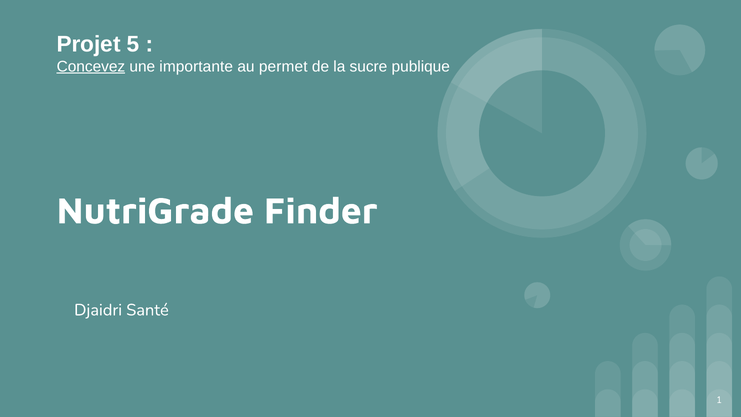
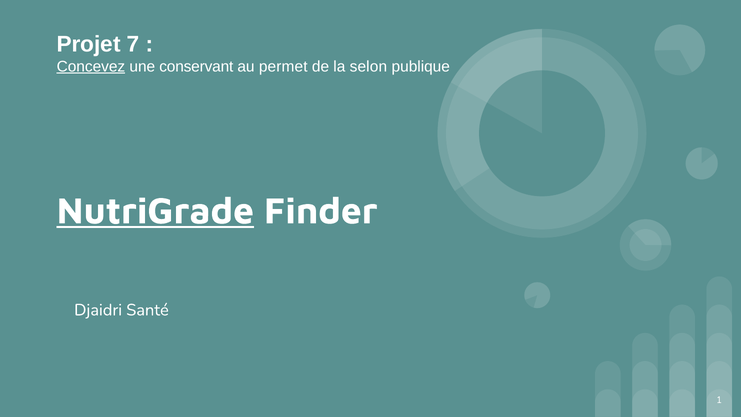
5: 5 -> 7 (133, 44)
importante: importante -> conservant (196, 67)
sucre: sucre -> selon (368, 67)
NutriGrade underline: none -> present (155, 211)
